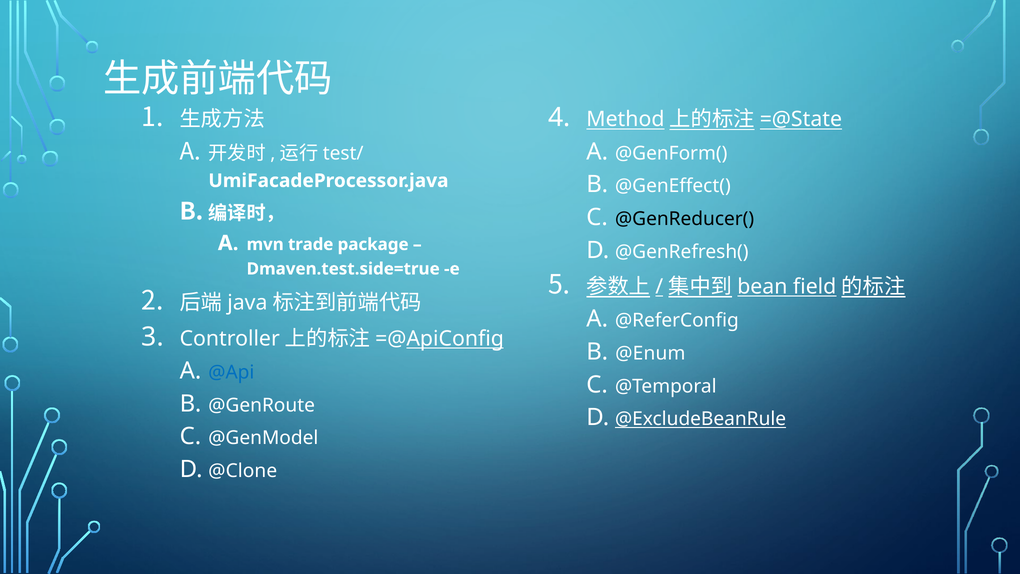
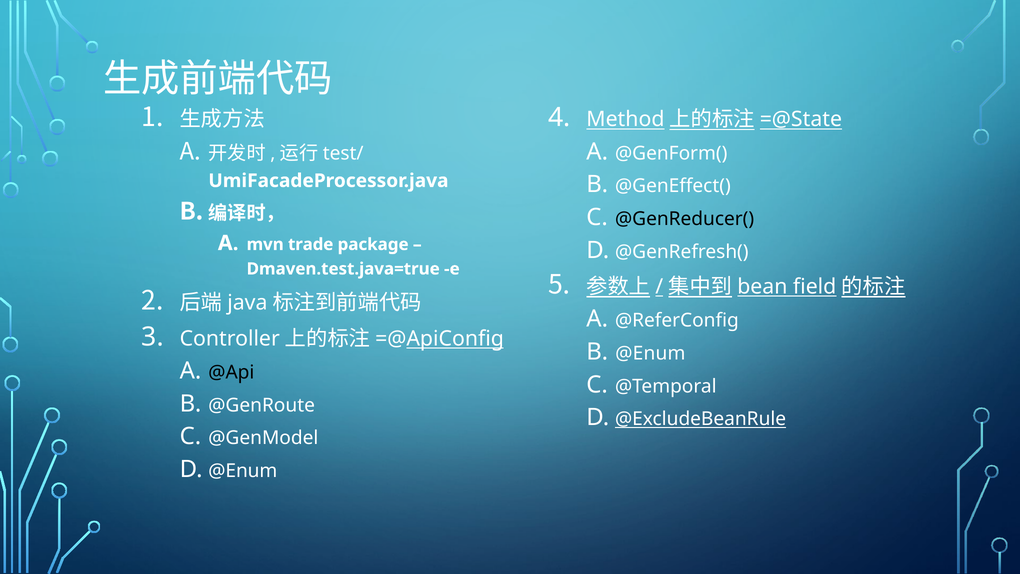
Dmaven.test.side=true: Dmaven.test.side=true -> Dmaven.test.java=true (343, 269)
@Api colour: blue -> black (231, 372)
@Clone: @Clone -> @Enum (243, 471)
